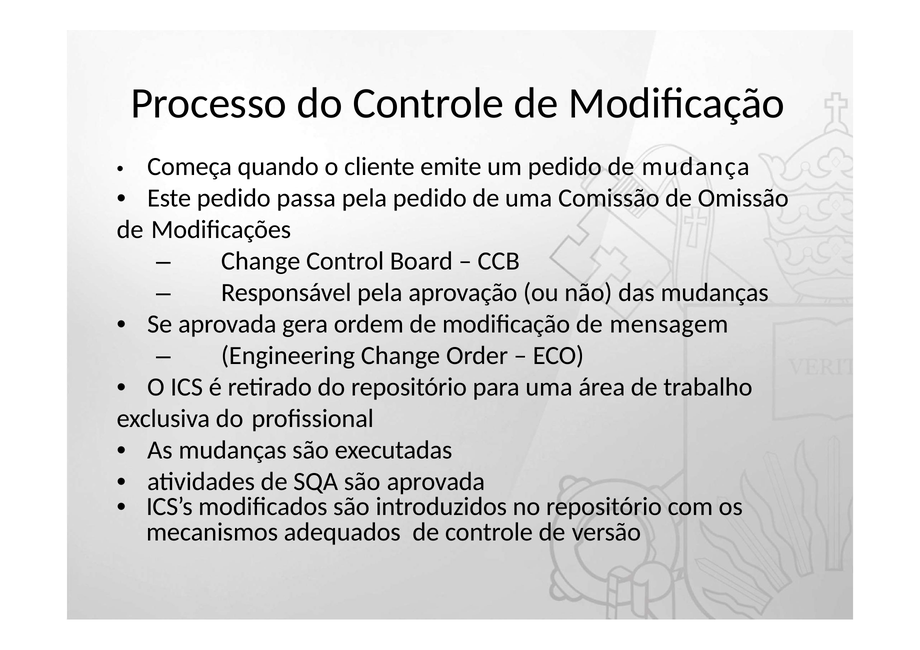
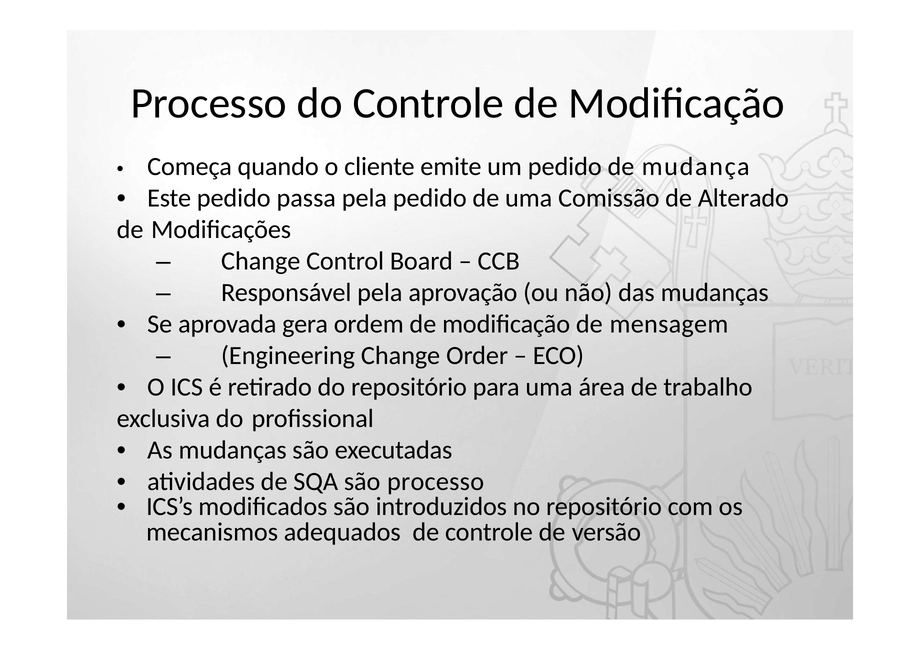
Omissão: Omissão -> Alterado (743, 198)
são aprovada: aprovada -> processo (436, 482)
